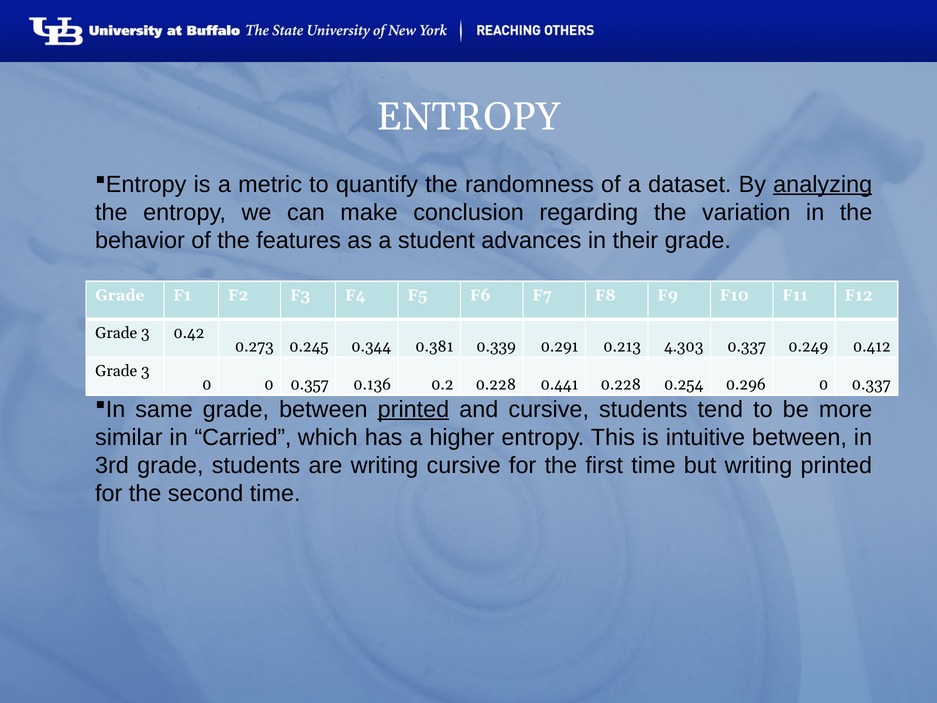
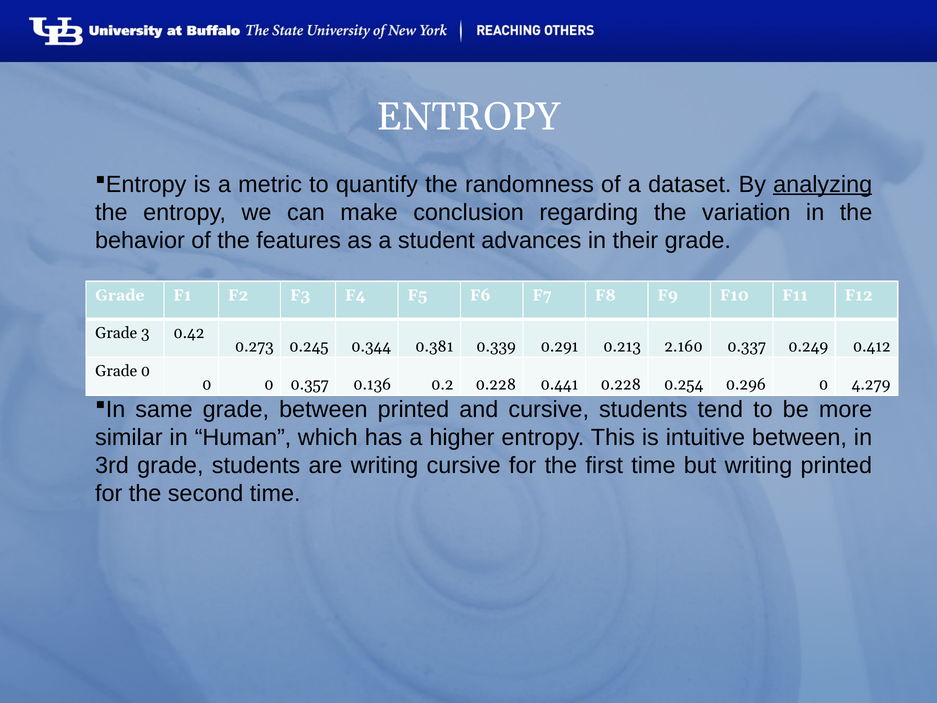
4.303: 4.303 -> 2.160 (684, 347)
3: 3 -> 0 (145, 371)
0 0.337: 0.337 -> 4.279 (871, 385)
printed underline: present -> none (413, 409)
Carried: Carried -> Human (243, 437)
